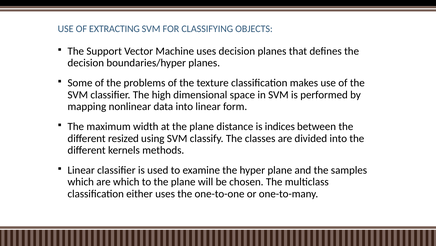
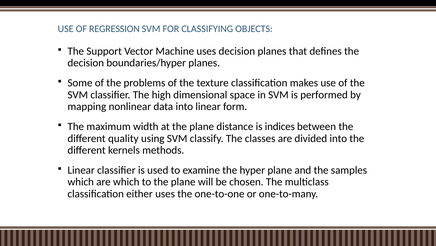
EXTRACTING: EXTRACTING -> REGRESSION (114, 29)
resized: resized -> quality (123, 138)
